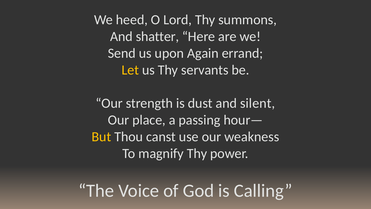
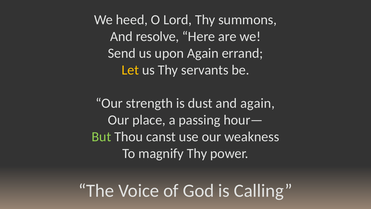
shatter: shatter -> resolve (157, 36)
and silent: silent -> again (258, 103)
But colour: yellow -> light green (101, 137)
